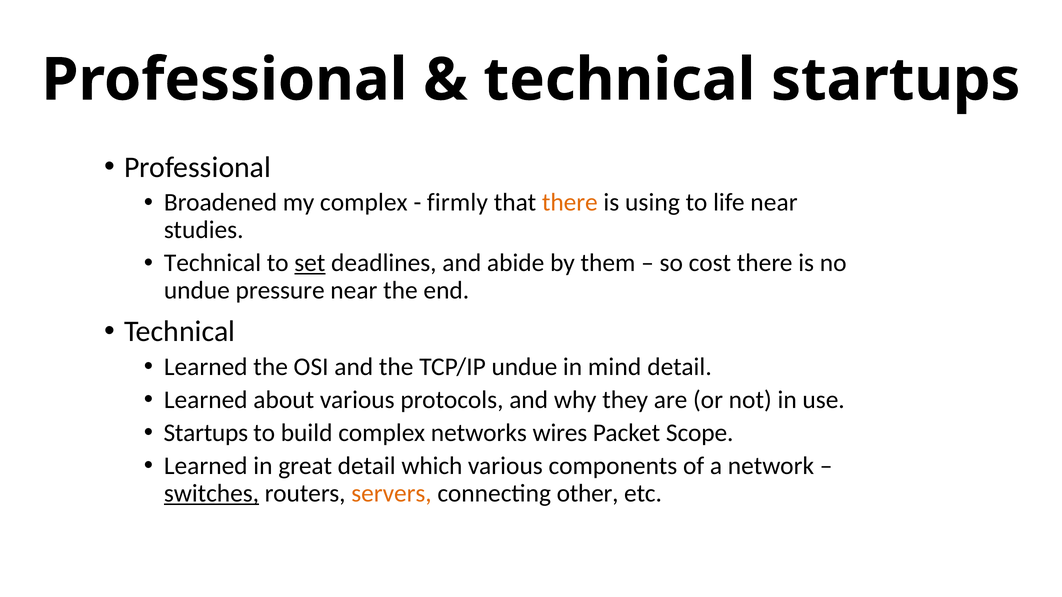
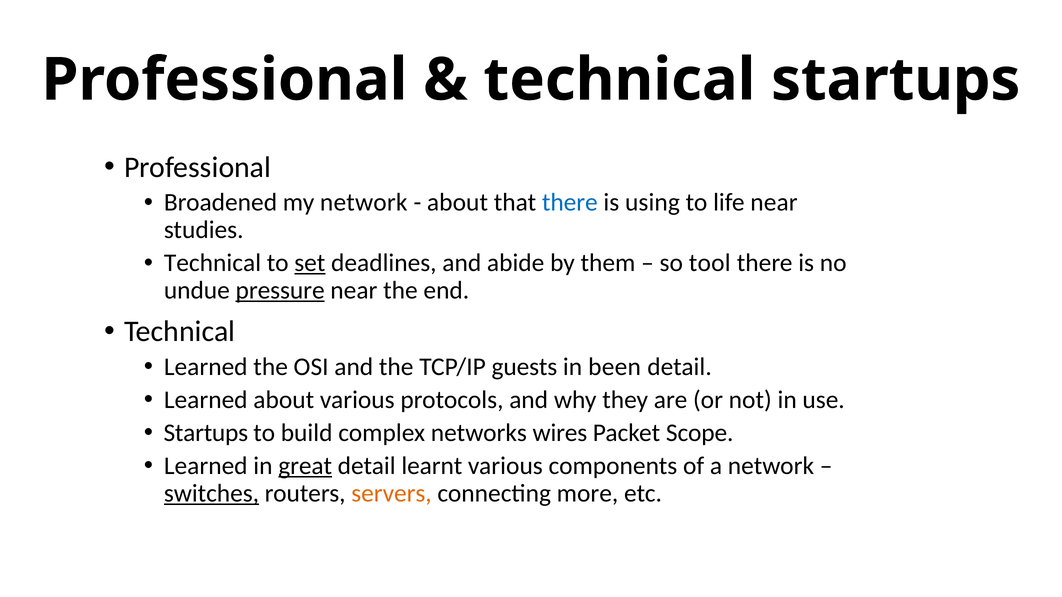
my complex: complex -> network (364, 203)
firmly: firmly -> about (458, 203)
there colour: orange -> blue (570, 203)
cost: cost -> tool (710, 263)
pressure underline: none -> present (280, 291)
TCP/IP undue: undue -> guests (524, 367)
mind: mind -> been (615, 367)
great underline: none -> present (305, 466)
which: which -> learnt (432, 466)
other: other -> more (587, 493)
